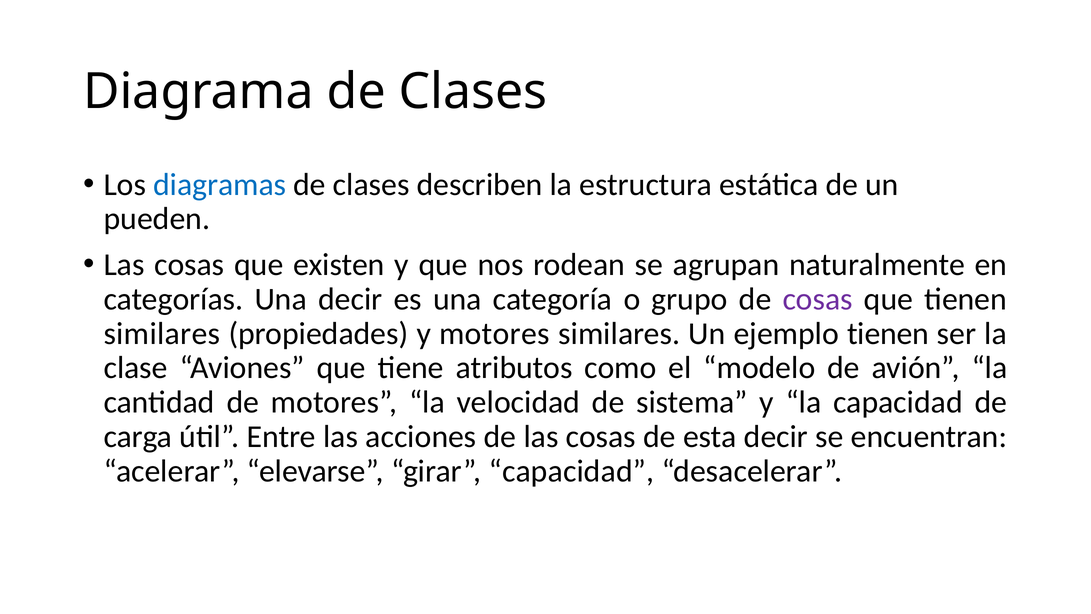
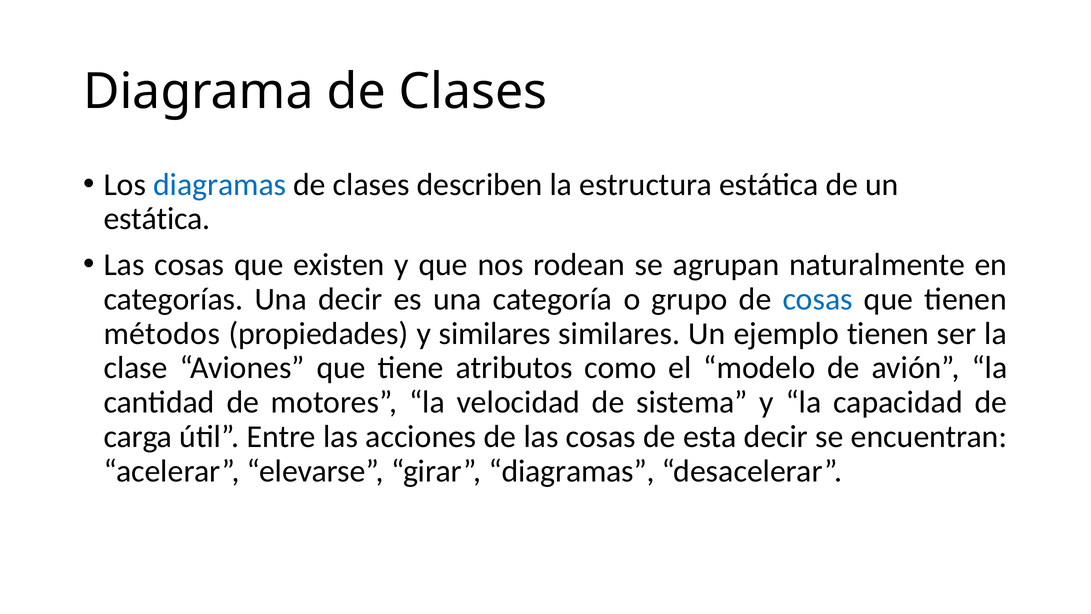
pueden: pueden -> estática (157, 219)
cosas colour: purple -> blue (818, 299)
similares: similares -> métodos (162, 333)
y motores: motores -> similares (495, 333)
girar capacidad: capacidad -> diagramas (572, 471)
